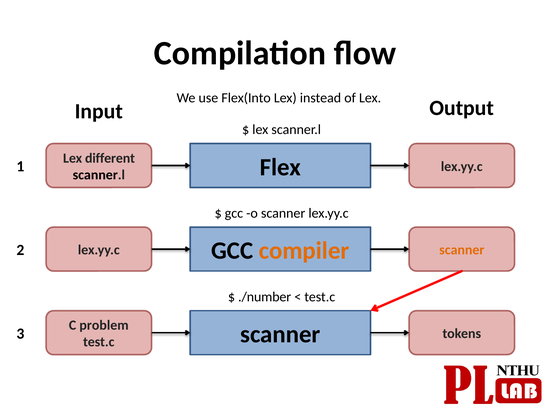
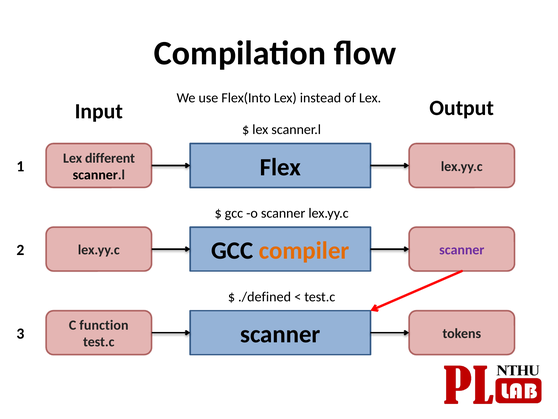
scanner colour: orange -> purple (462, 250)
./number: ./number -> ./defined (265, 297)
problem: problem -> function (104, 325)
